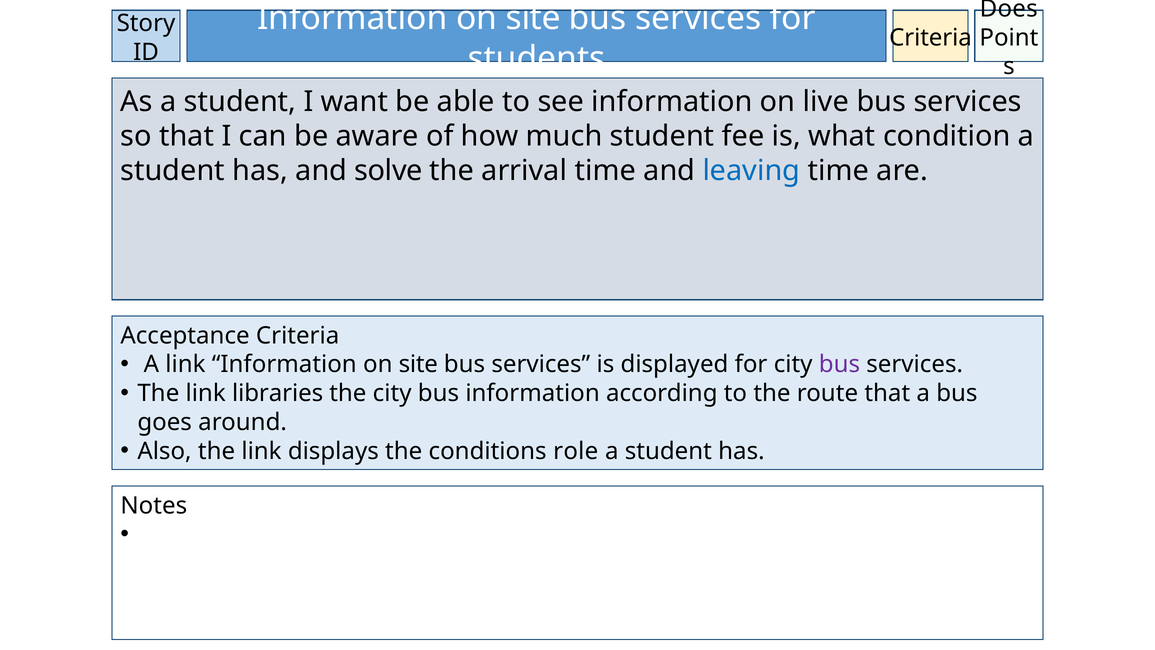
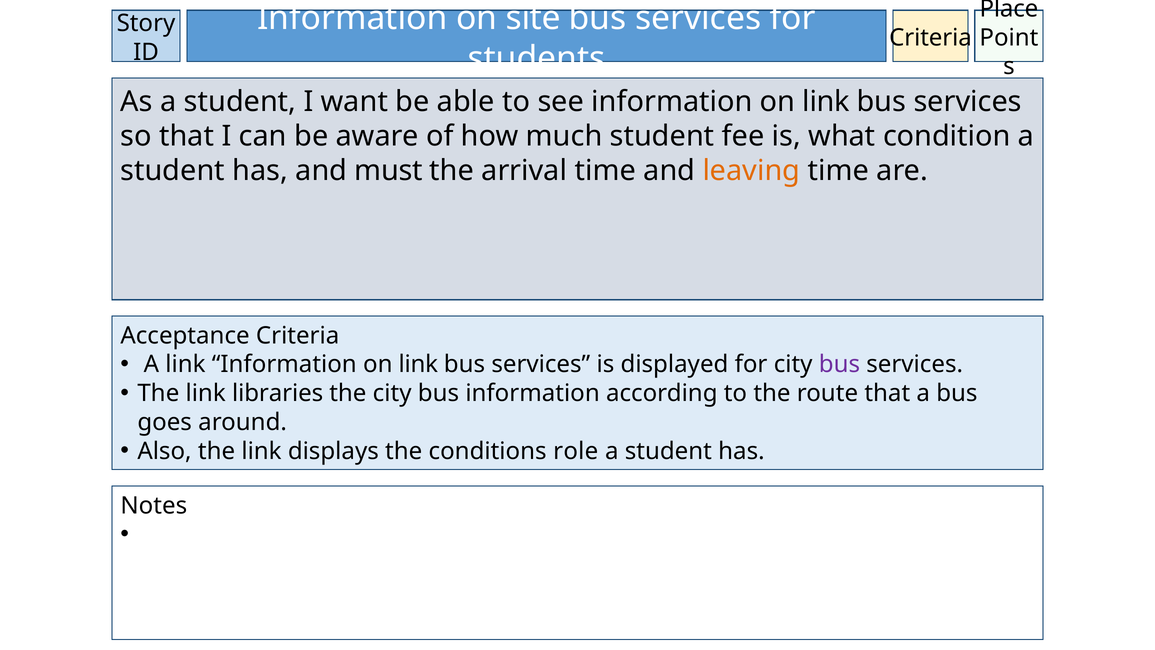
Does: Does -> Place (1009, 9)
see information on live: live -> link (826, 102)
solve: solve -> must (388, 171)
leaving colour: blue -> orange (751, 171)
link Information on site: site -> link (418, 364)
